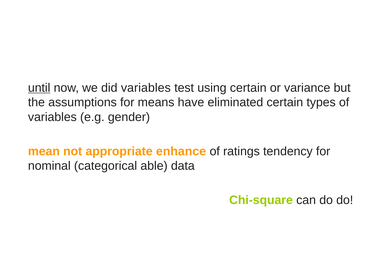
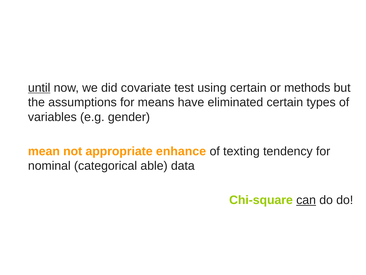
did variables: variables -> covariate (146, 88)
variance: variance -> methods (307, 88)
ratings: ratings -> texting (241, 151)
can underline: none -> present (306, 200)
